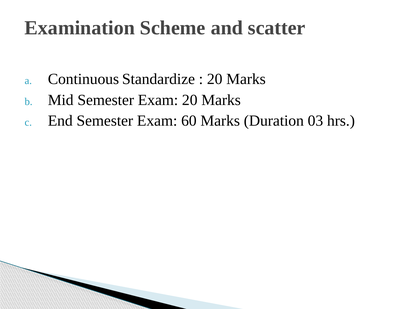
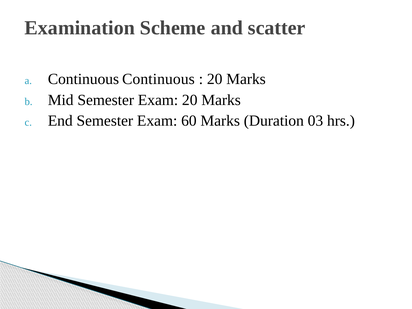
Continuous Standardize: Standardize -> Continuous (158, 79)
